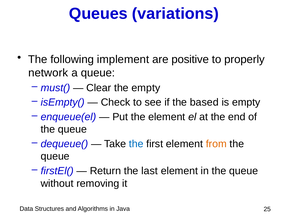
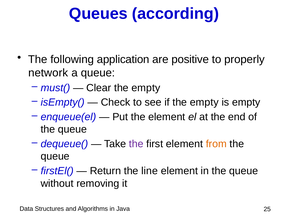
variations: variations -> according (175, 14)
implement: implement -> application (123, 59)
if the based: based -> empty (204, 102)
the colour: blue -> purple (136, 144)
last: last -> line (150, 171)
